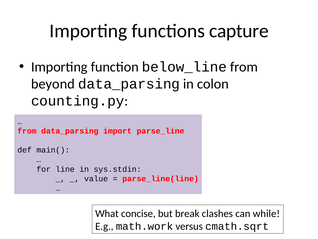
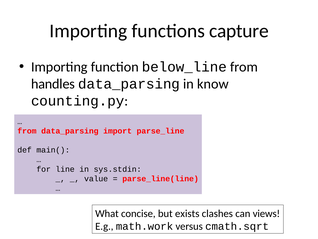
beyond: beyond -> handles (53, 84)
colon: colon -> know (213, 84)
break: break -> exists (187, 213)
while: while -> views (266, 213)
